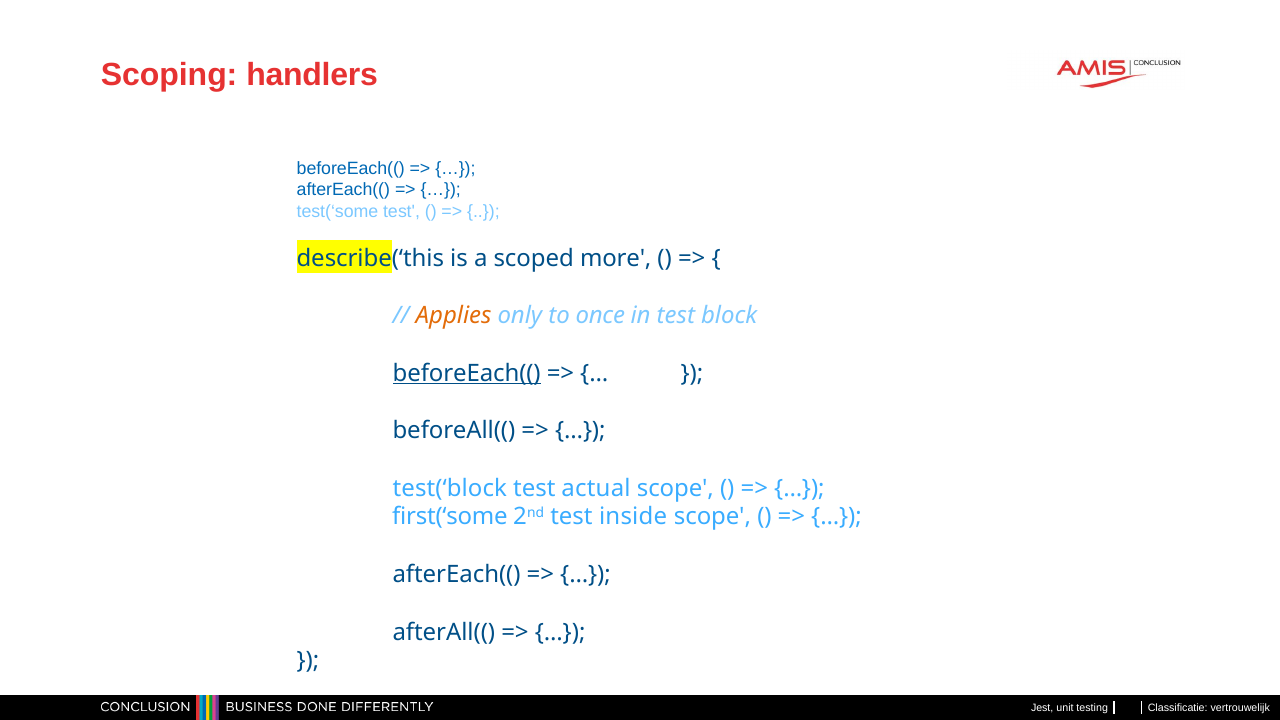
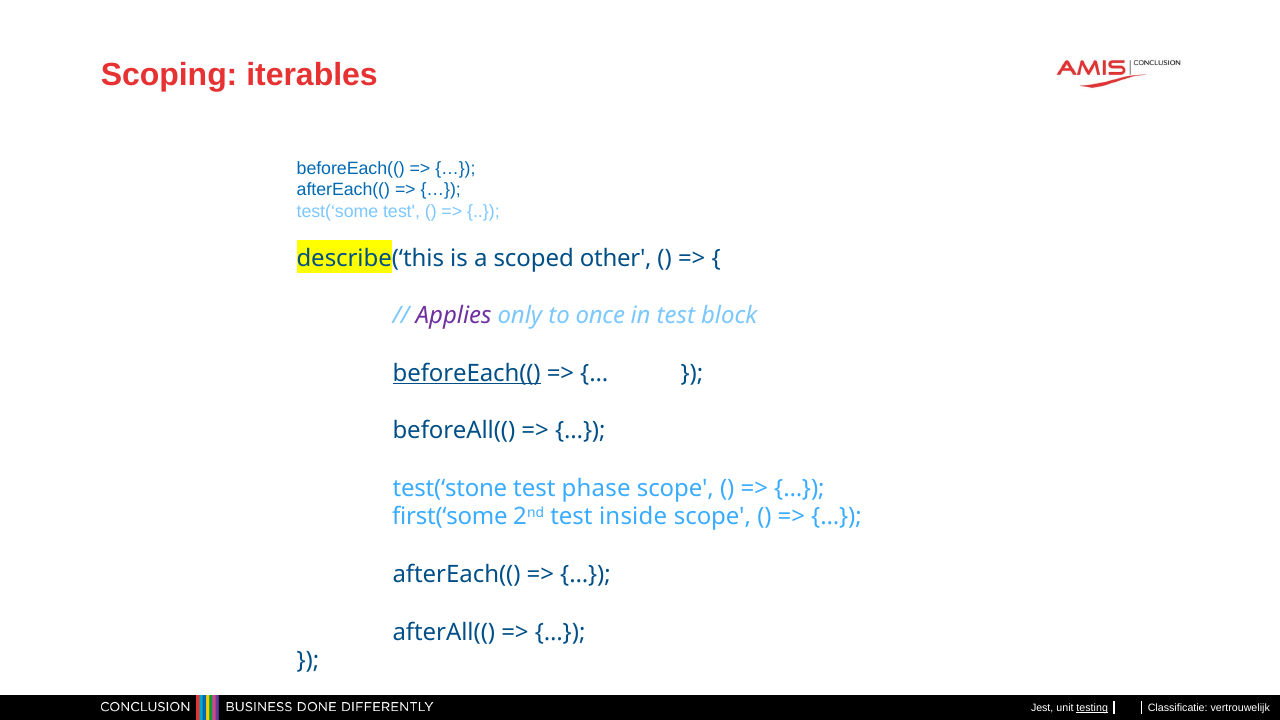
handlers: handlers -> iterables (312, 75)
more: more -> other (616, 258)
Applies colour: orange -> purple (454, 316)
test(‘block: test(‘block -> test(‘stone (450, 488)
actual: actual -> phase (596, 488)
testing underline: none -> present (1092, 708)
